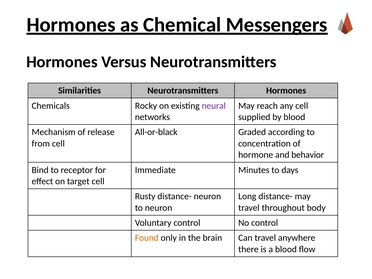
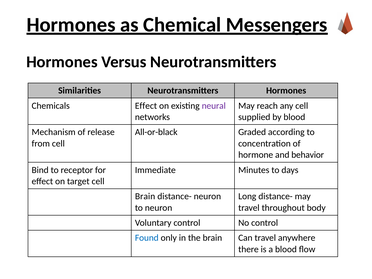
Chemicals Rocky: Rocky -> Effect (146, 106)
Rusty: Rusty -> Brain (145, 196)
Found colour: orange -> blue (147, 238)
